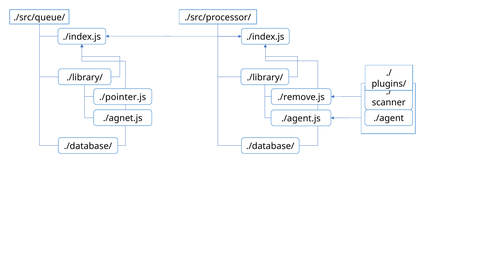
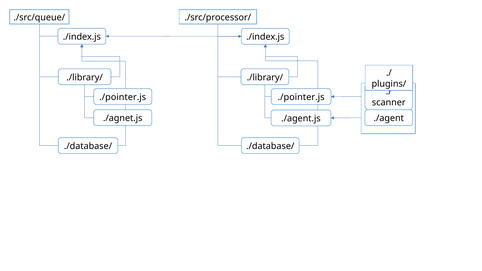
./remove.js: ./remove.js -> ./pointer.js (301, 97)
